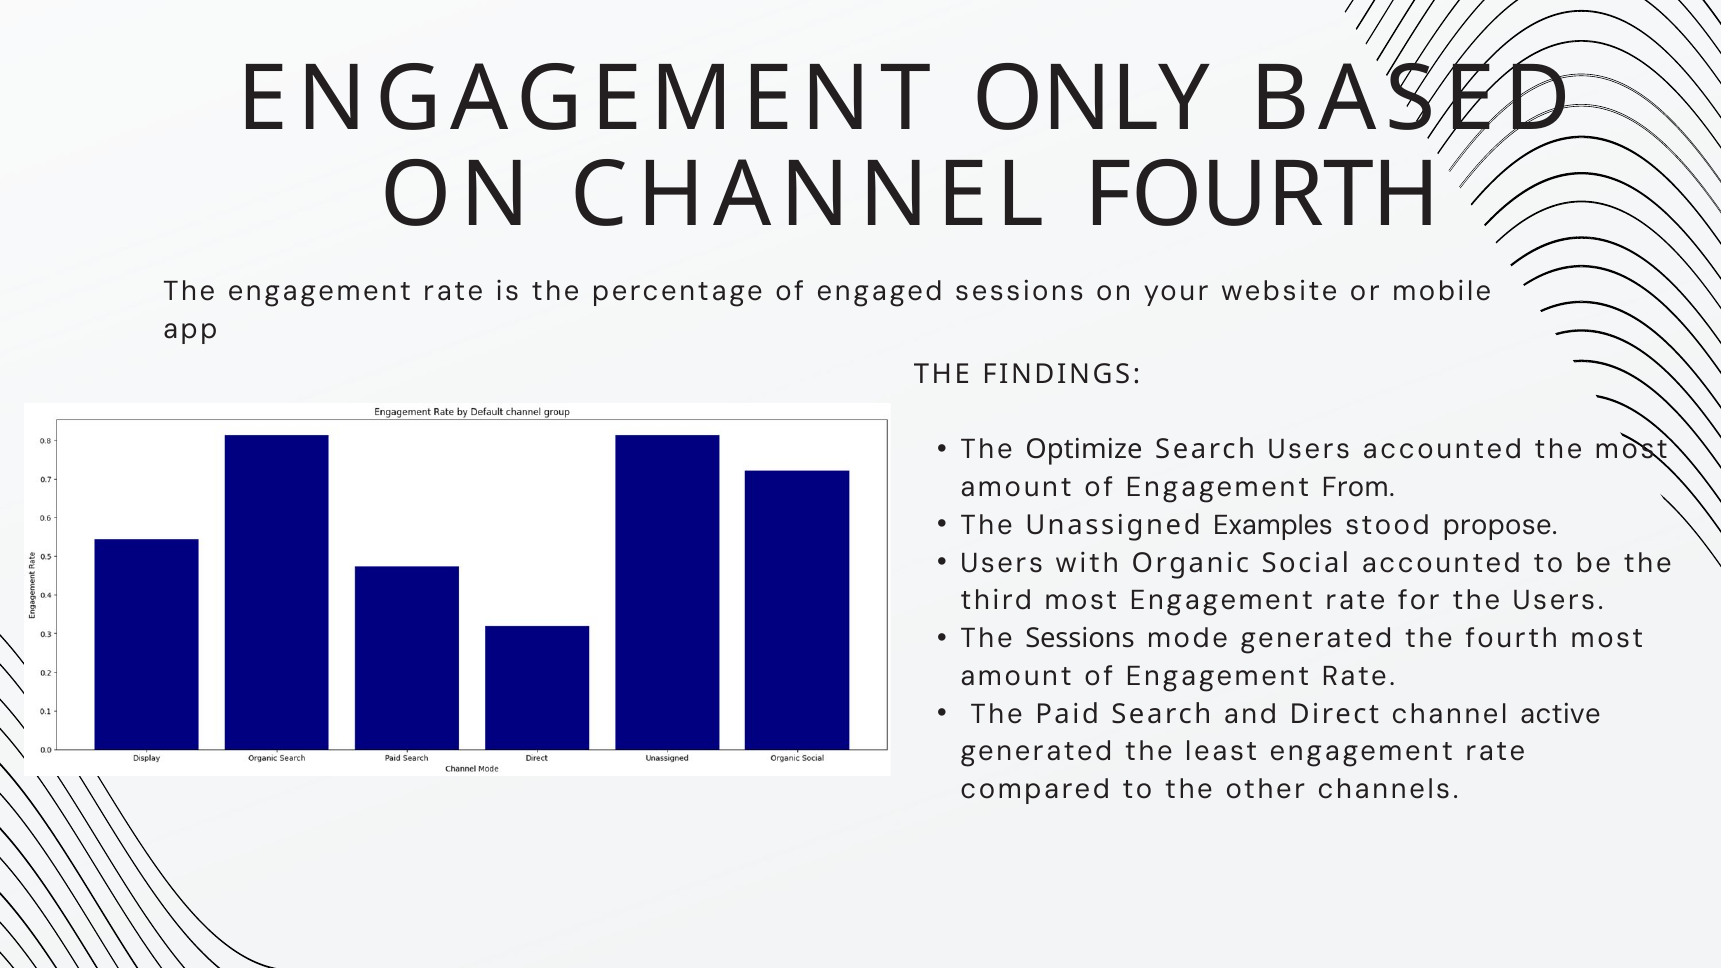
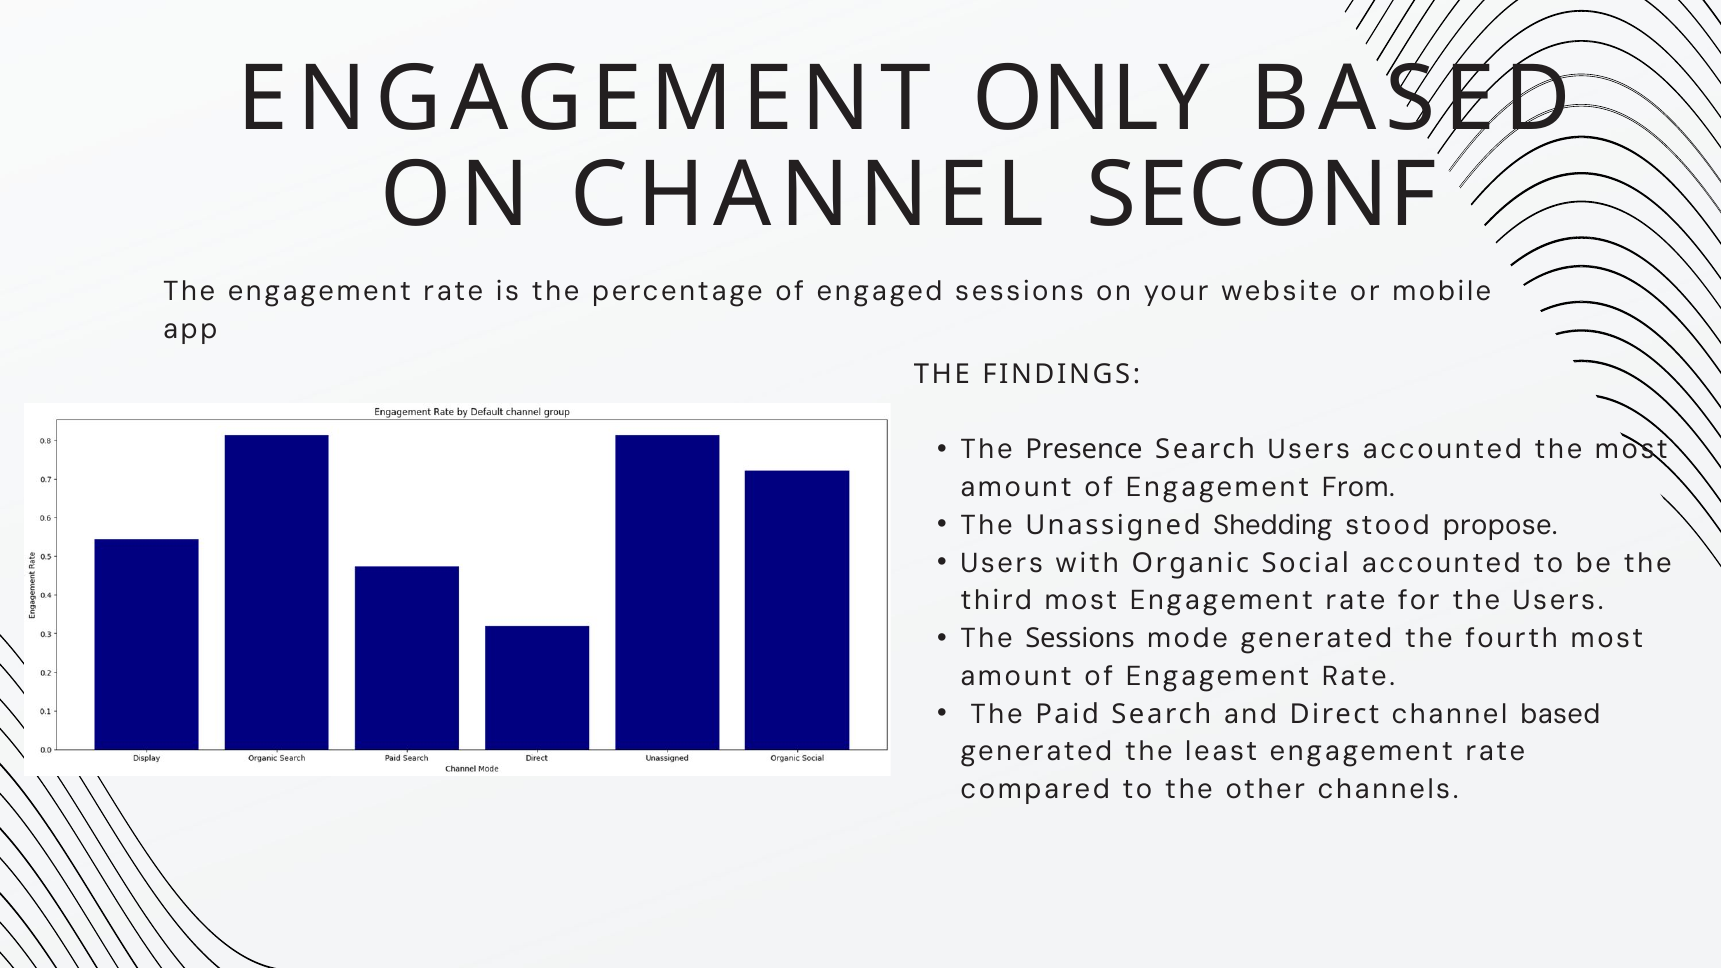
CHANNEL FOURTH: FOURTH -> SECONF (1262, 195)
Optimize: Optimize -> Presence (1084, 450)
Examples: Examples -> Shedding (1273, 525)
channel active: active -> based (1560, 714)
